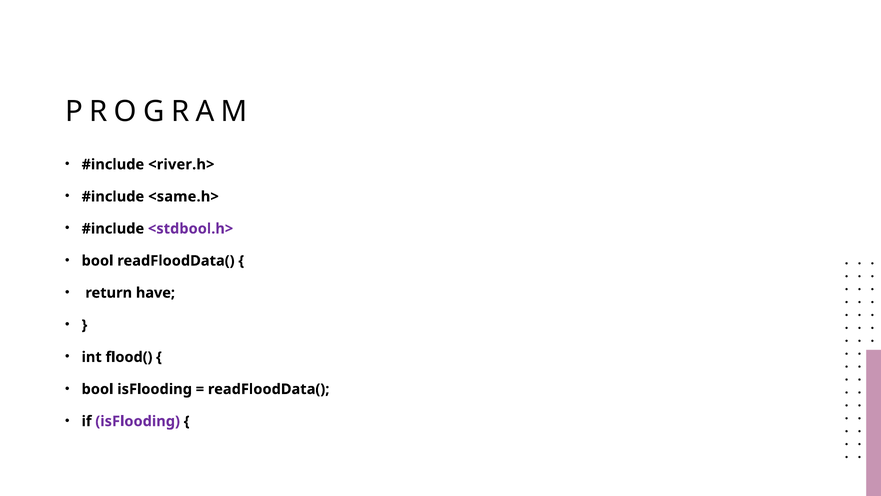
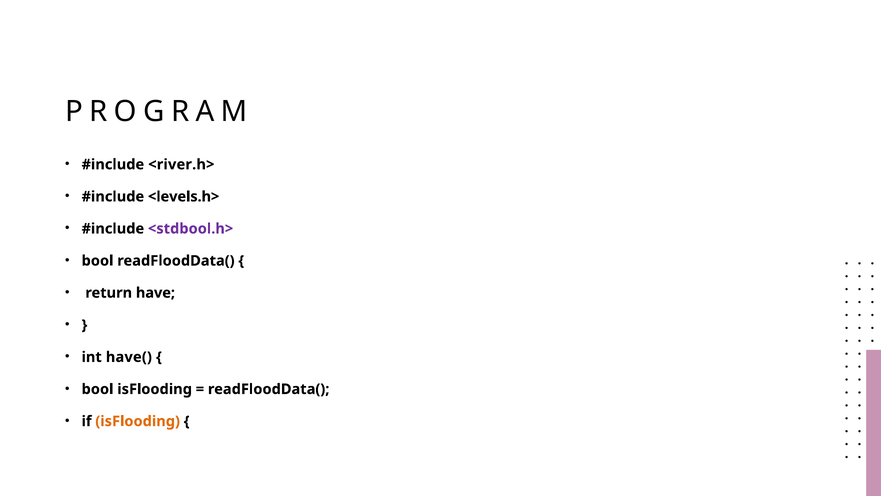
<same.h>: <same.h> -> <levels.h> (184, 196)
flood(: flood( -> have( (129, 357)
isFlooding colour: purple -> orange (138, 421)
